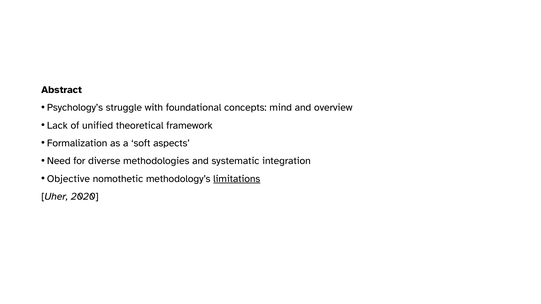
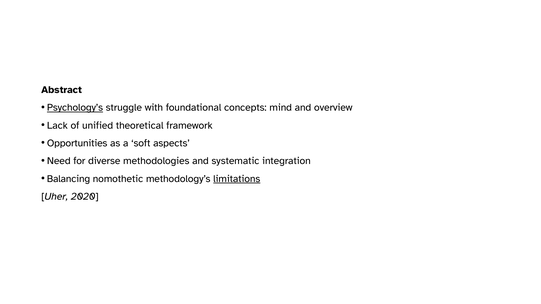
Psychology’s underline: none -> present (75, 108)
Formalization: Formalization -> Opportunities (77, 143)
Objective: Objective -> Balancing (69, 179)
